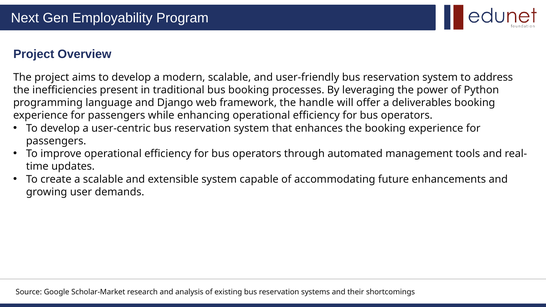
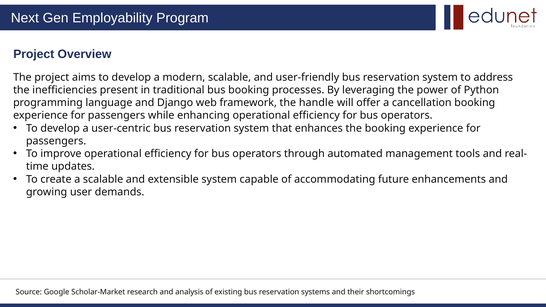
deliverables: deliverables -> cancellation (422, 103)
